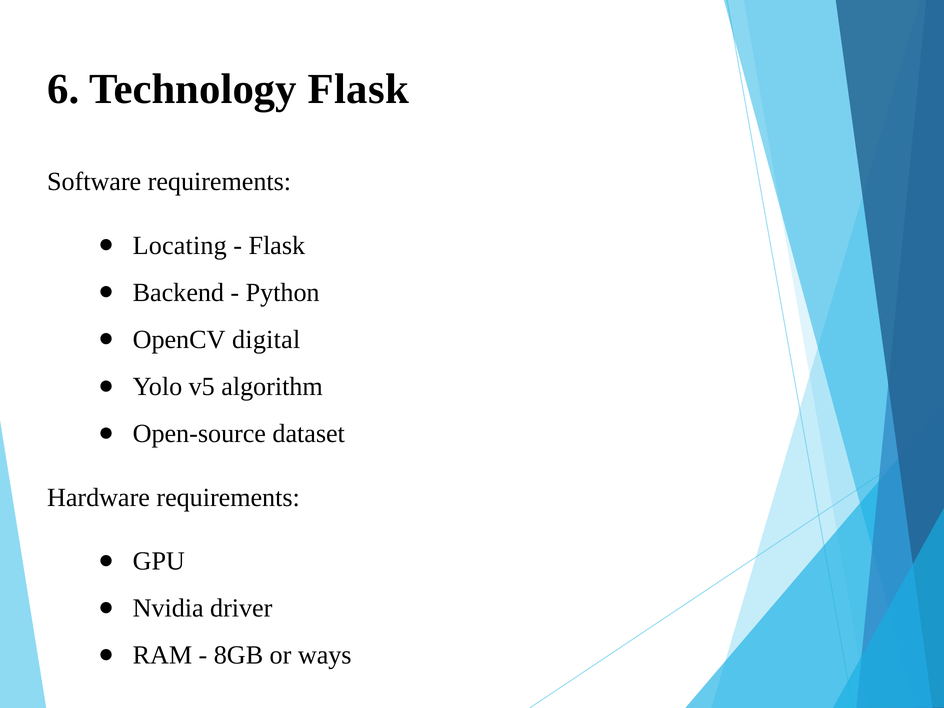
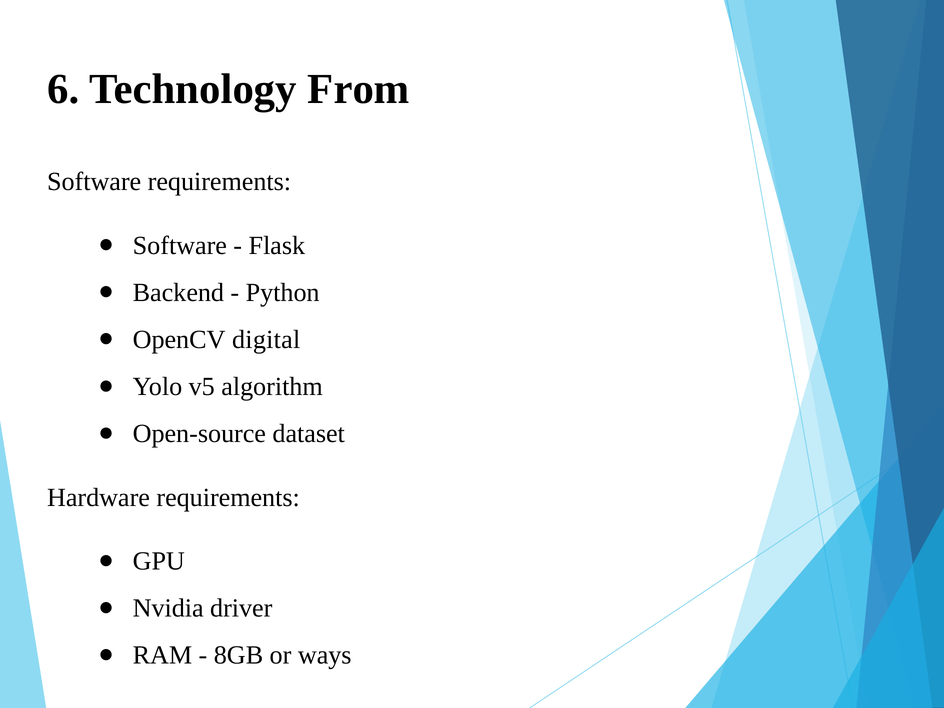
Technology Flask: Flask -> From (359, 89)
Locating: Locating -> Software (180, 245)
